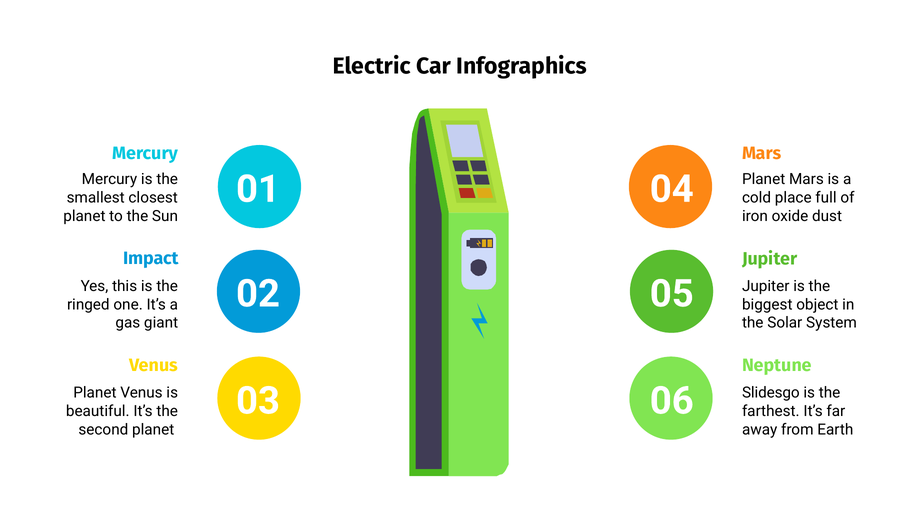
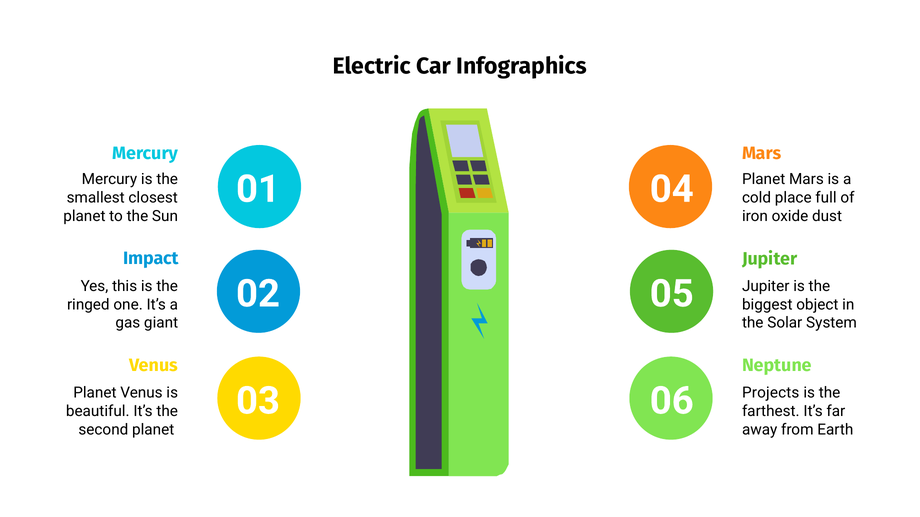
Slidesgo: Slidesgo -> Projects (771, 393)
